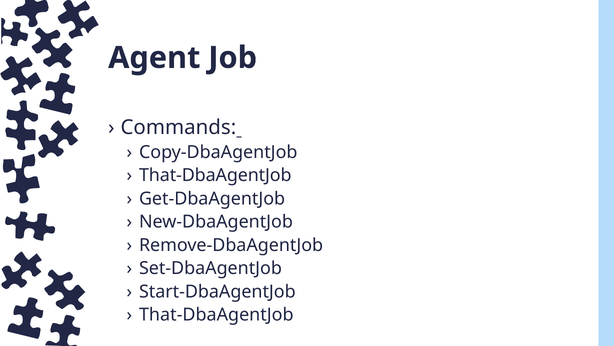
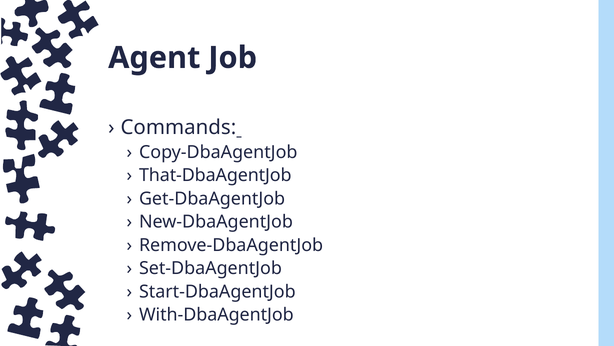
That-DbaAgentJob: That-DbaAgentJob -> With-DbaAgentJob (216, 314)
